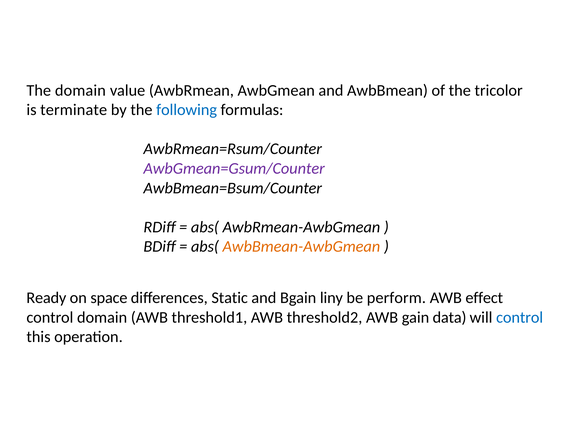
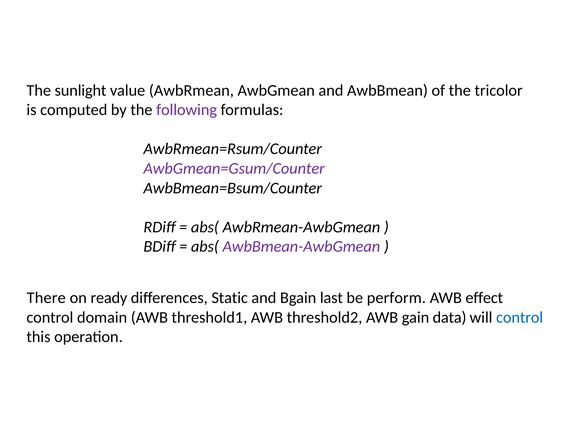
The domain: domain -> sunlight (81, 90)
terminate: terminate -> computed (74, 110)
following colour: blue -> purple (187, 110)
AwbBmean-AwbGmean colour: orange -> purple (301, 246)
Ready: Ready -> There (46, 298)
space: space -> ready (109, 298)
liny: liny -> last (331, 298)
